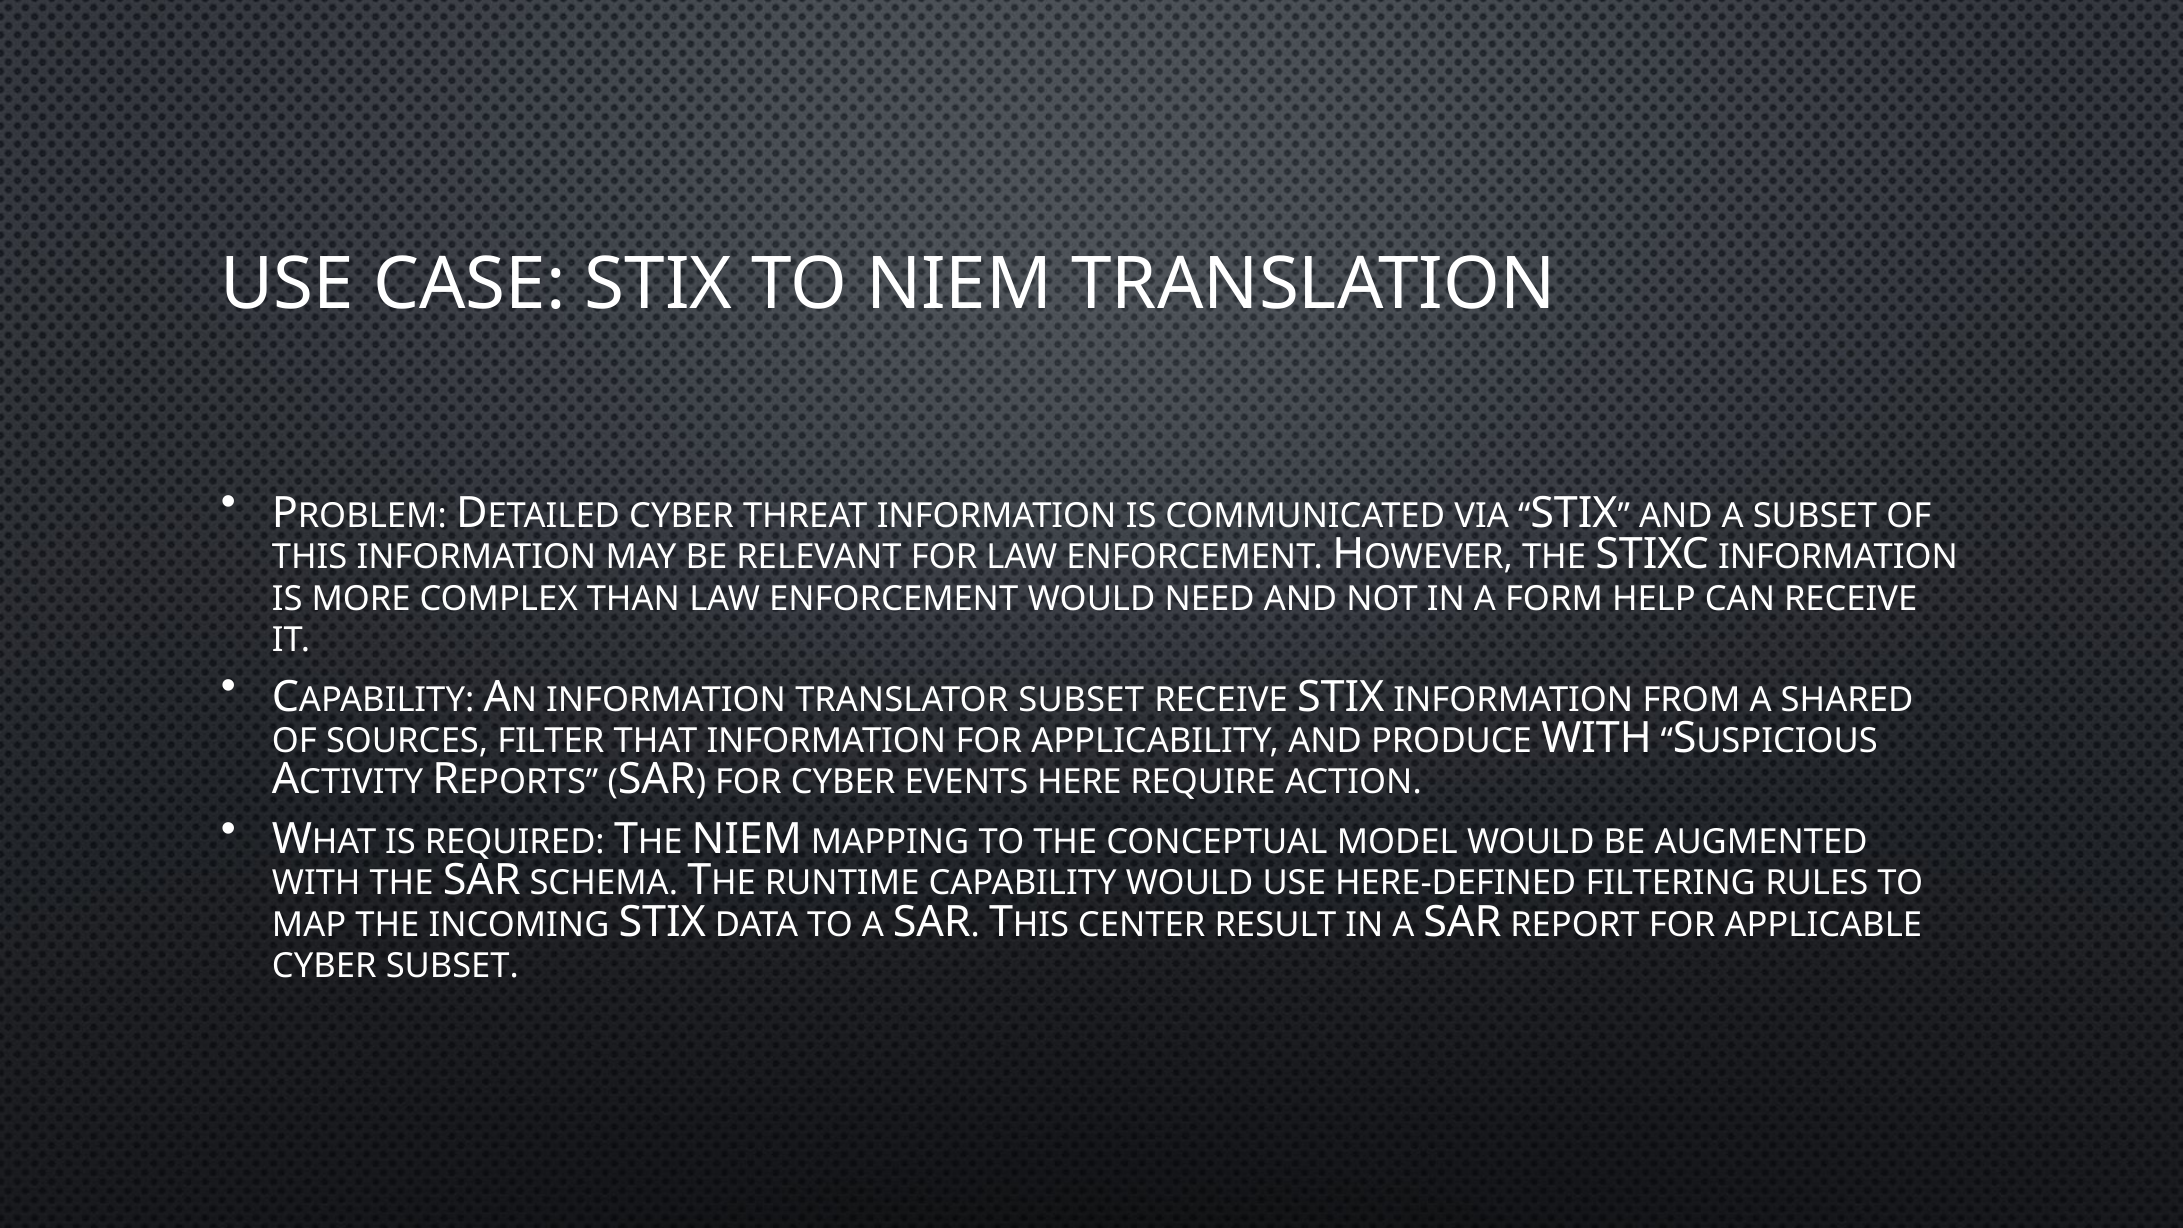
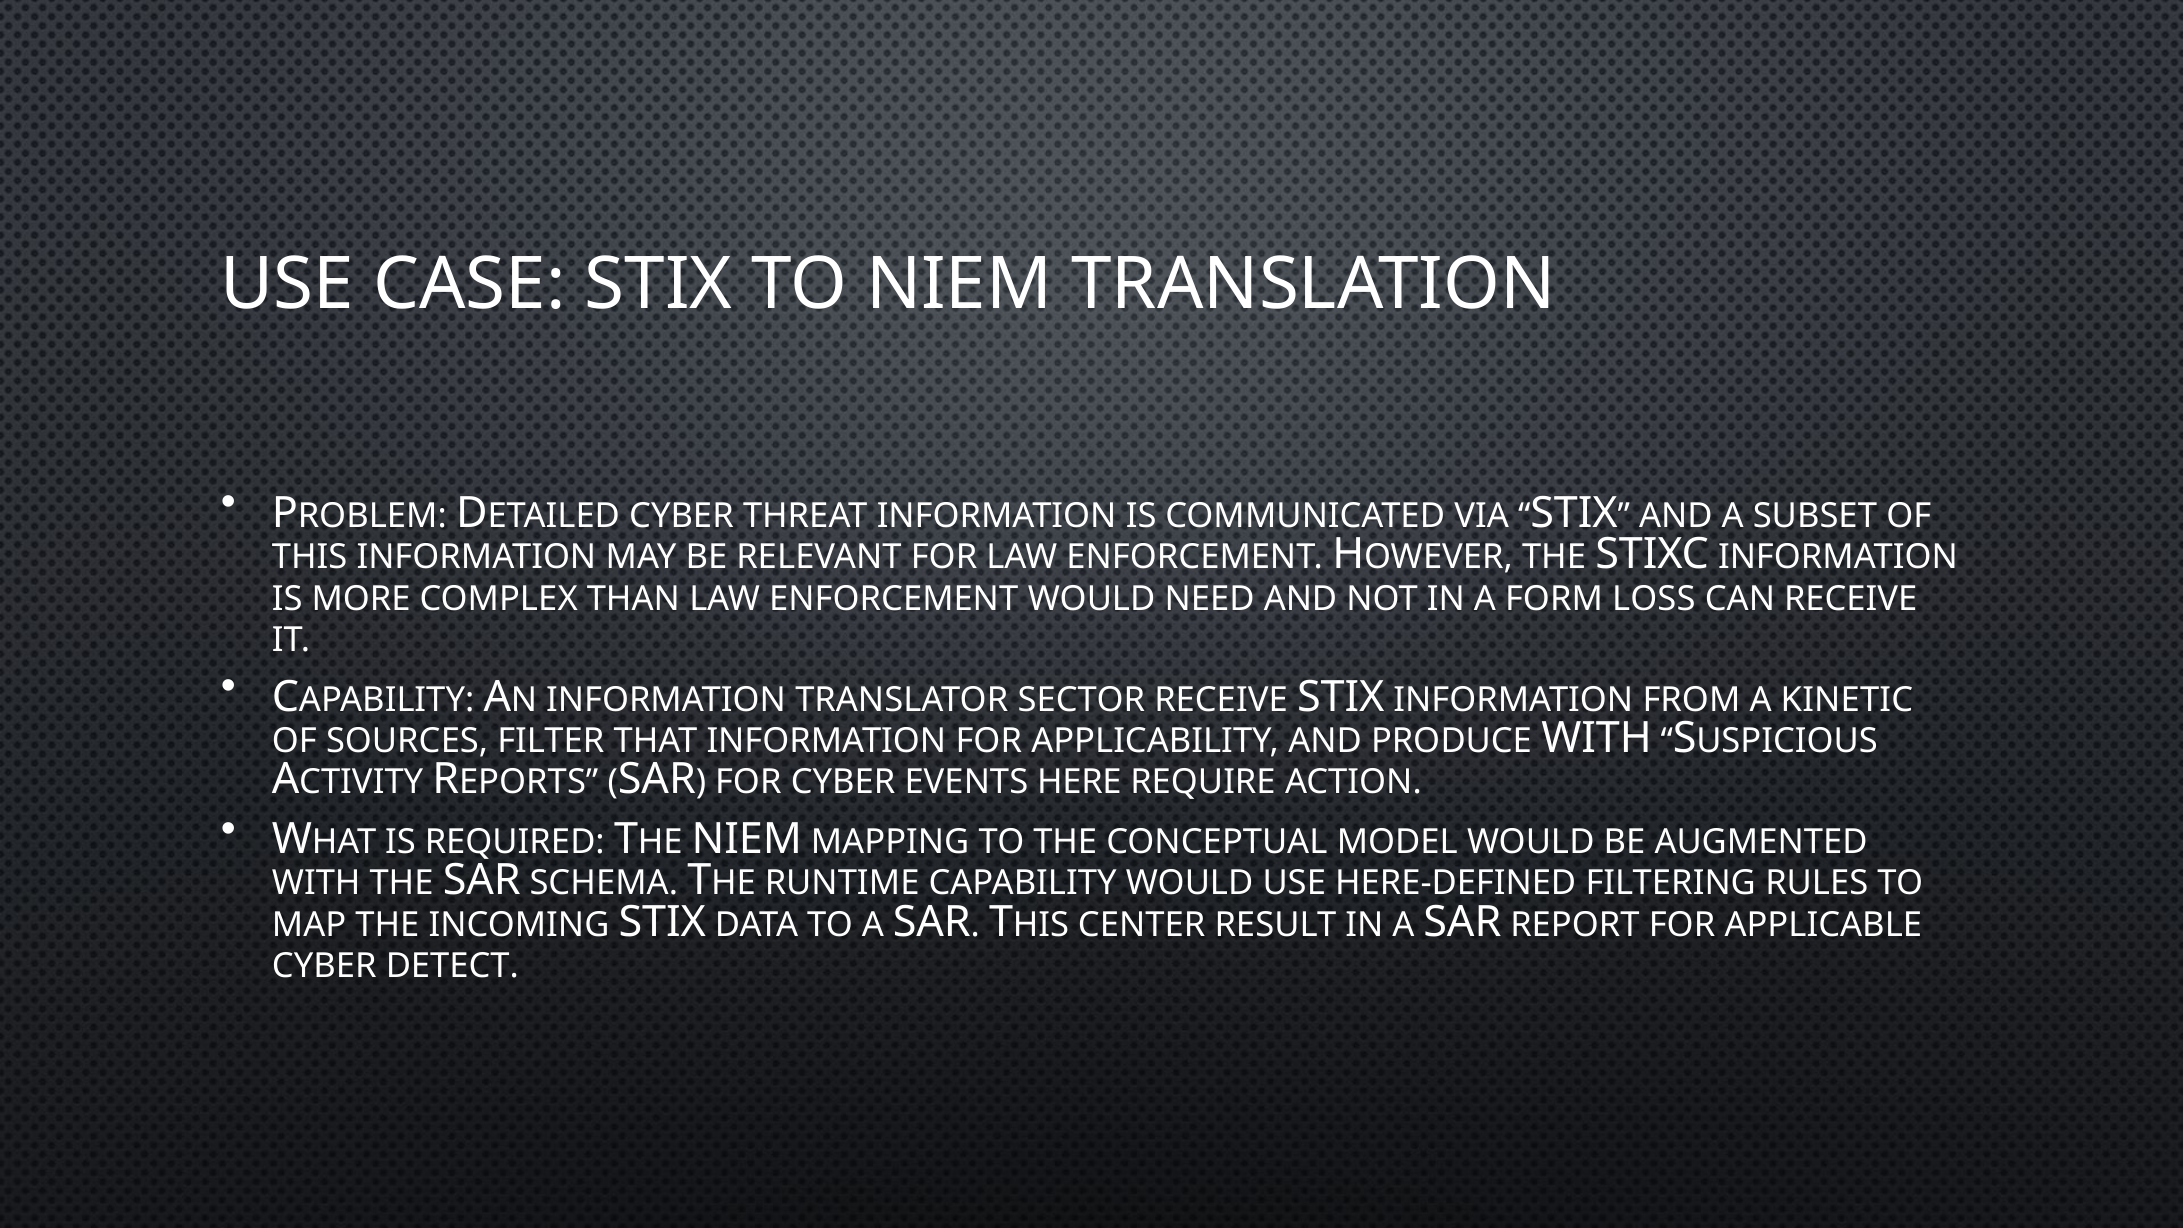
HELP: HELP -> LOSS (1654, 599)
TRANSLATOR SUBSET: SUBSET -> SECTOR (1081, 700)
SHARED: SHARED -> KINETIC (1847, 700)
CYBER SUBSET: SUBSET -> DETECT (452, 966)
